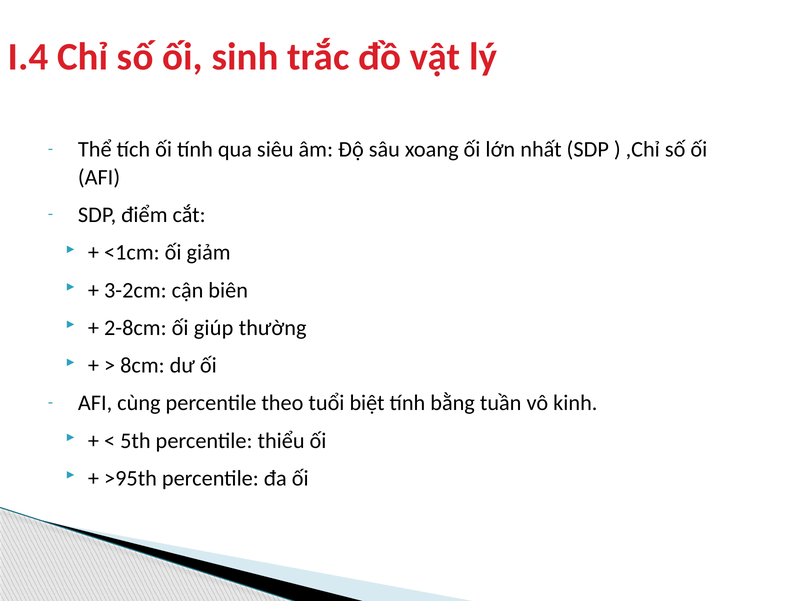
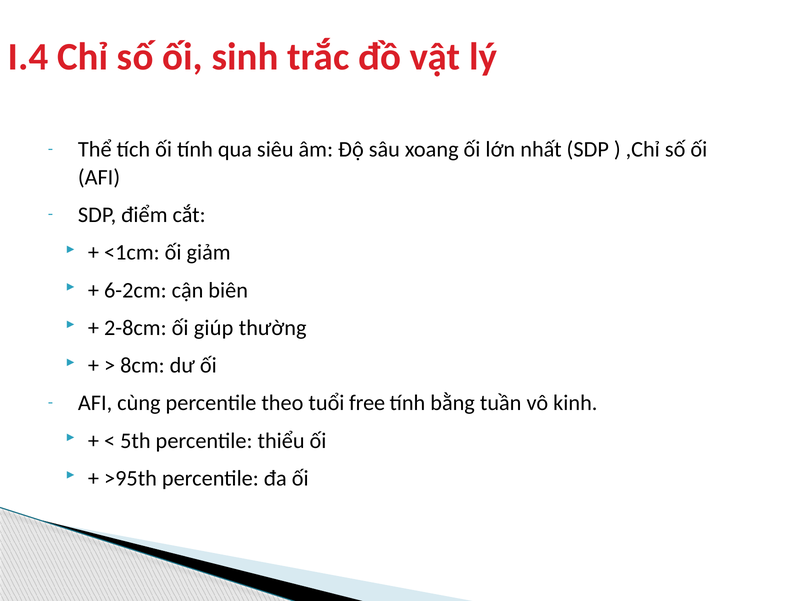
3-2cm: 3-2cm -> 6-2cm (135, 290)
biệt: biệt -> free (367, 403)
